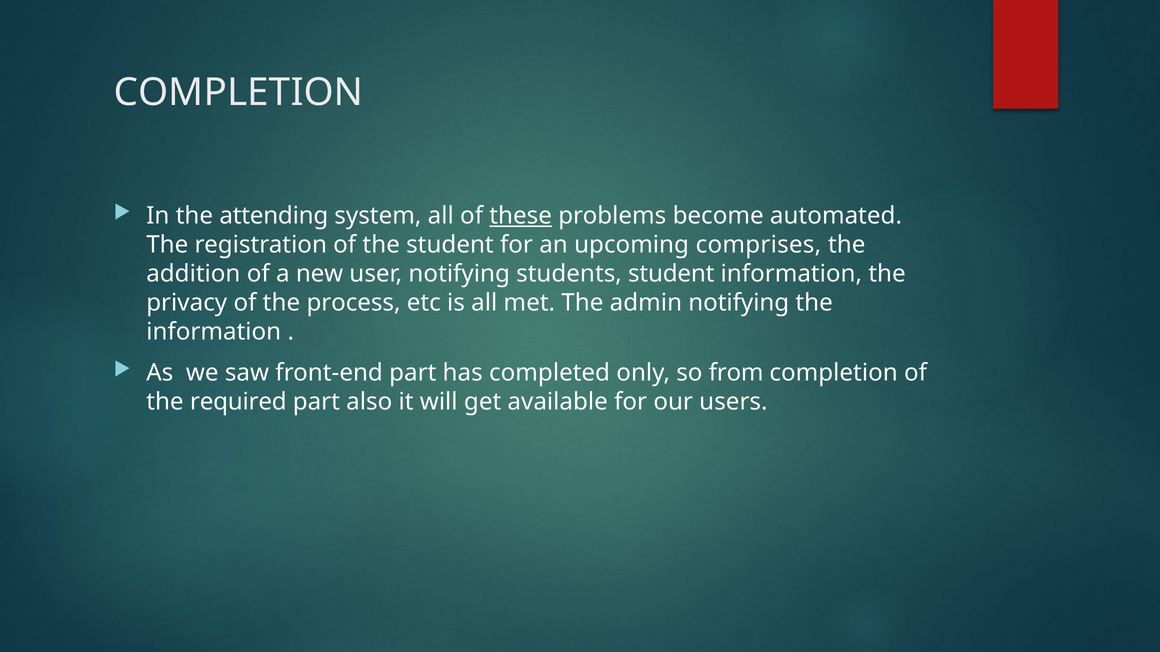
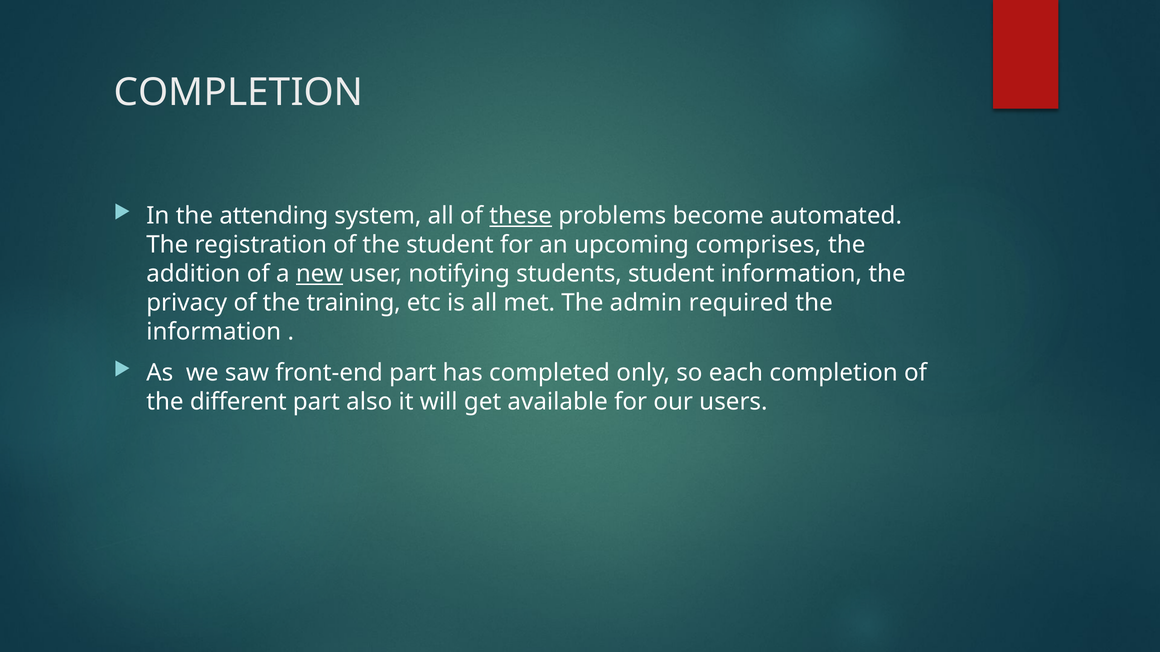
new underline: none -> present (320, 274)
process: process -> training (354, 303)
admin notifying: notifying -> required (739, 303)
from: from -> each (736, 373)
required: required -> different (238, 402)
